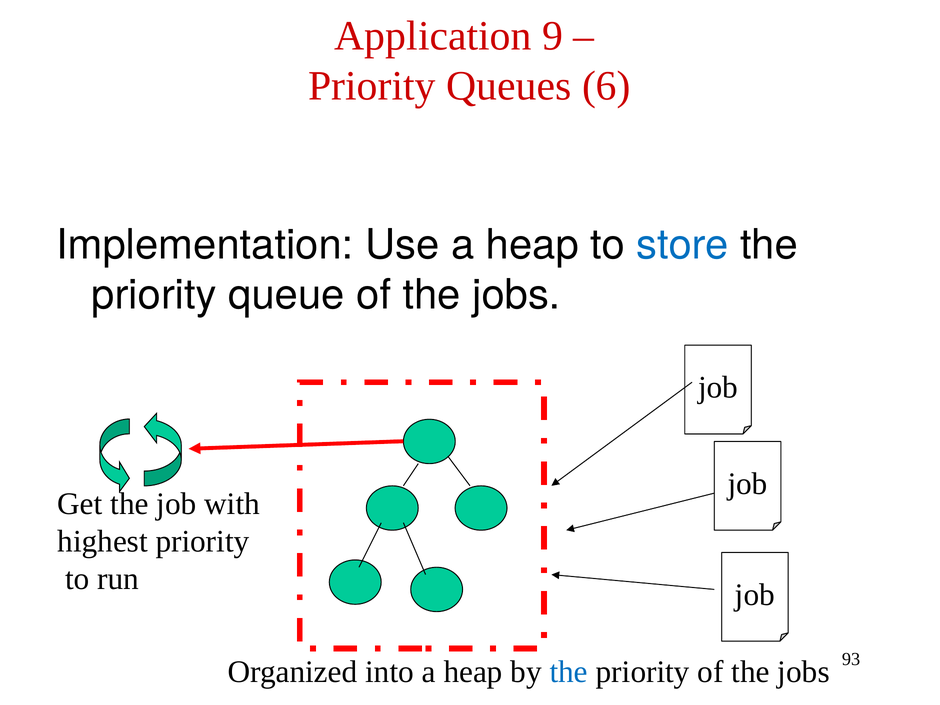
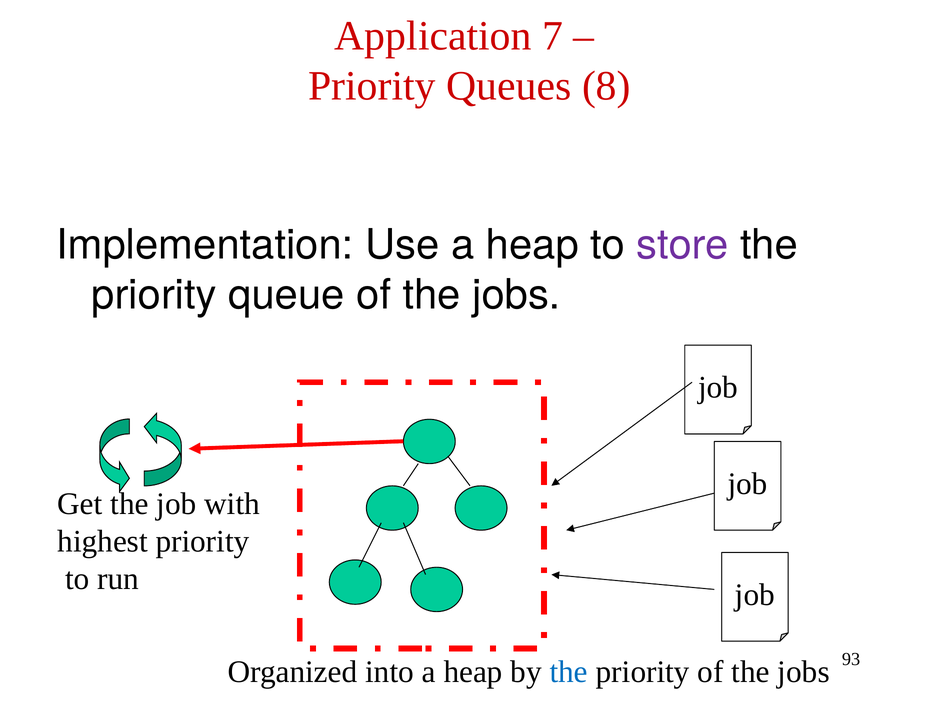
9: 9 -> 7 (553, 36)
6: 6 -> 8 (606, 86)
store colour: blue -> purple (683, 245)
